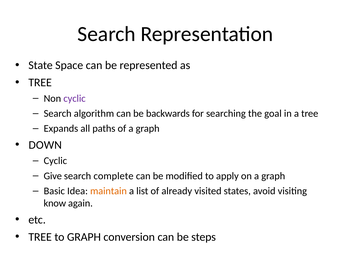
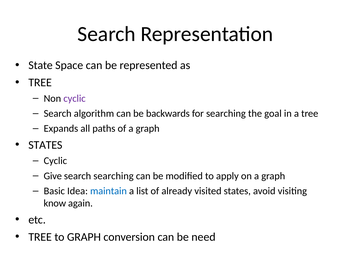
DOWN: DOWN -> STATES (45, 145)
search complete: complete -> searching (114, 175)
maintain colour: orange -> blue (108, 190)
steps: steps -> need (203, 236)
